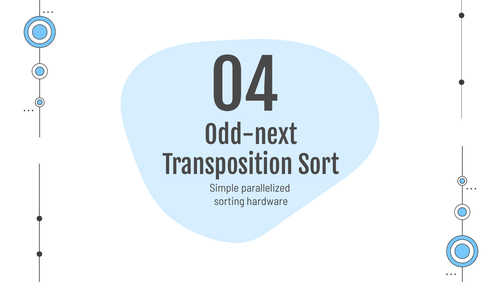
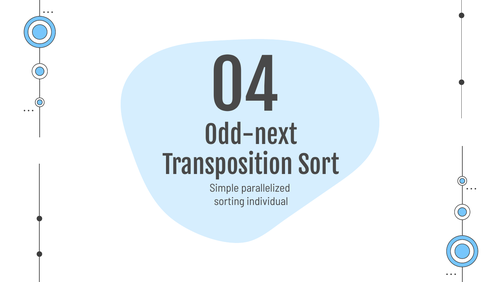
hardware: hardware -> individual (267, 202)
